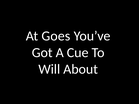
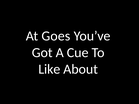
Will: Will -> Like (49, 69)
